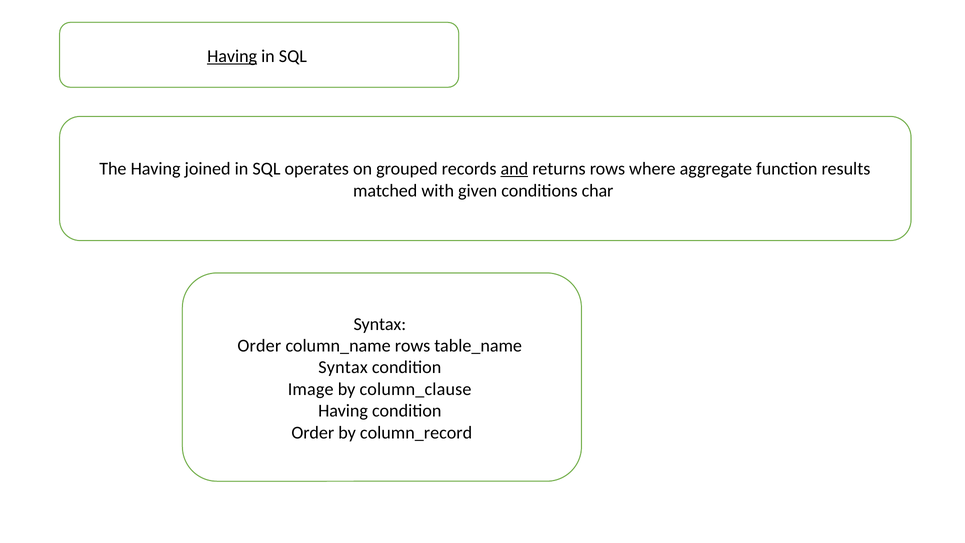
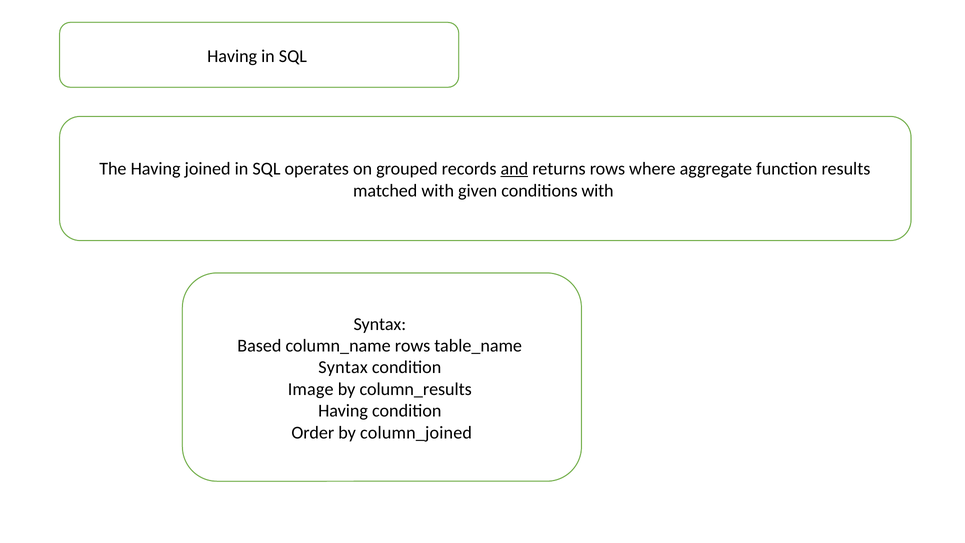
Having underline: present -> none (232, 56)
conditions char: char -> with (598, 191)
Order: Order -> Based (259, 346)
column_clause: column_clause -> column_results (416, 389)
column_record: column_record -> column_joined (416, 432)
